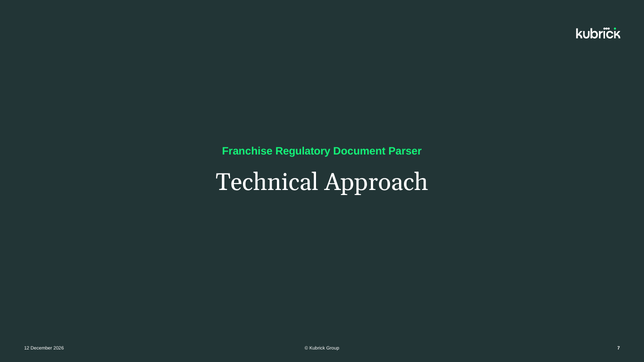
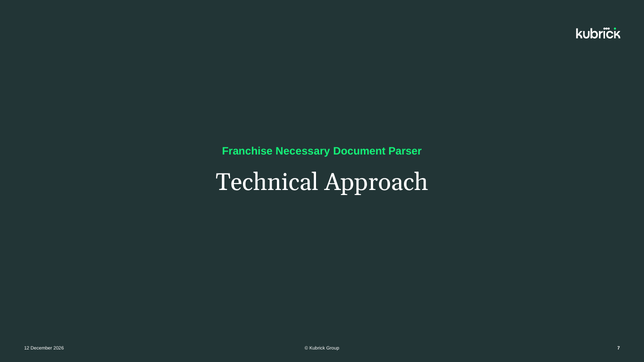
Regulatory: Regulatory -> Necessary (303, 151)
